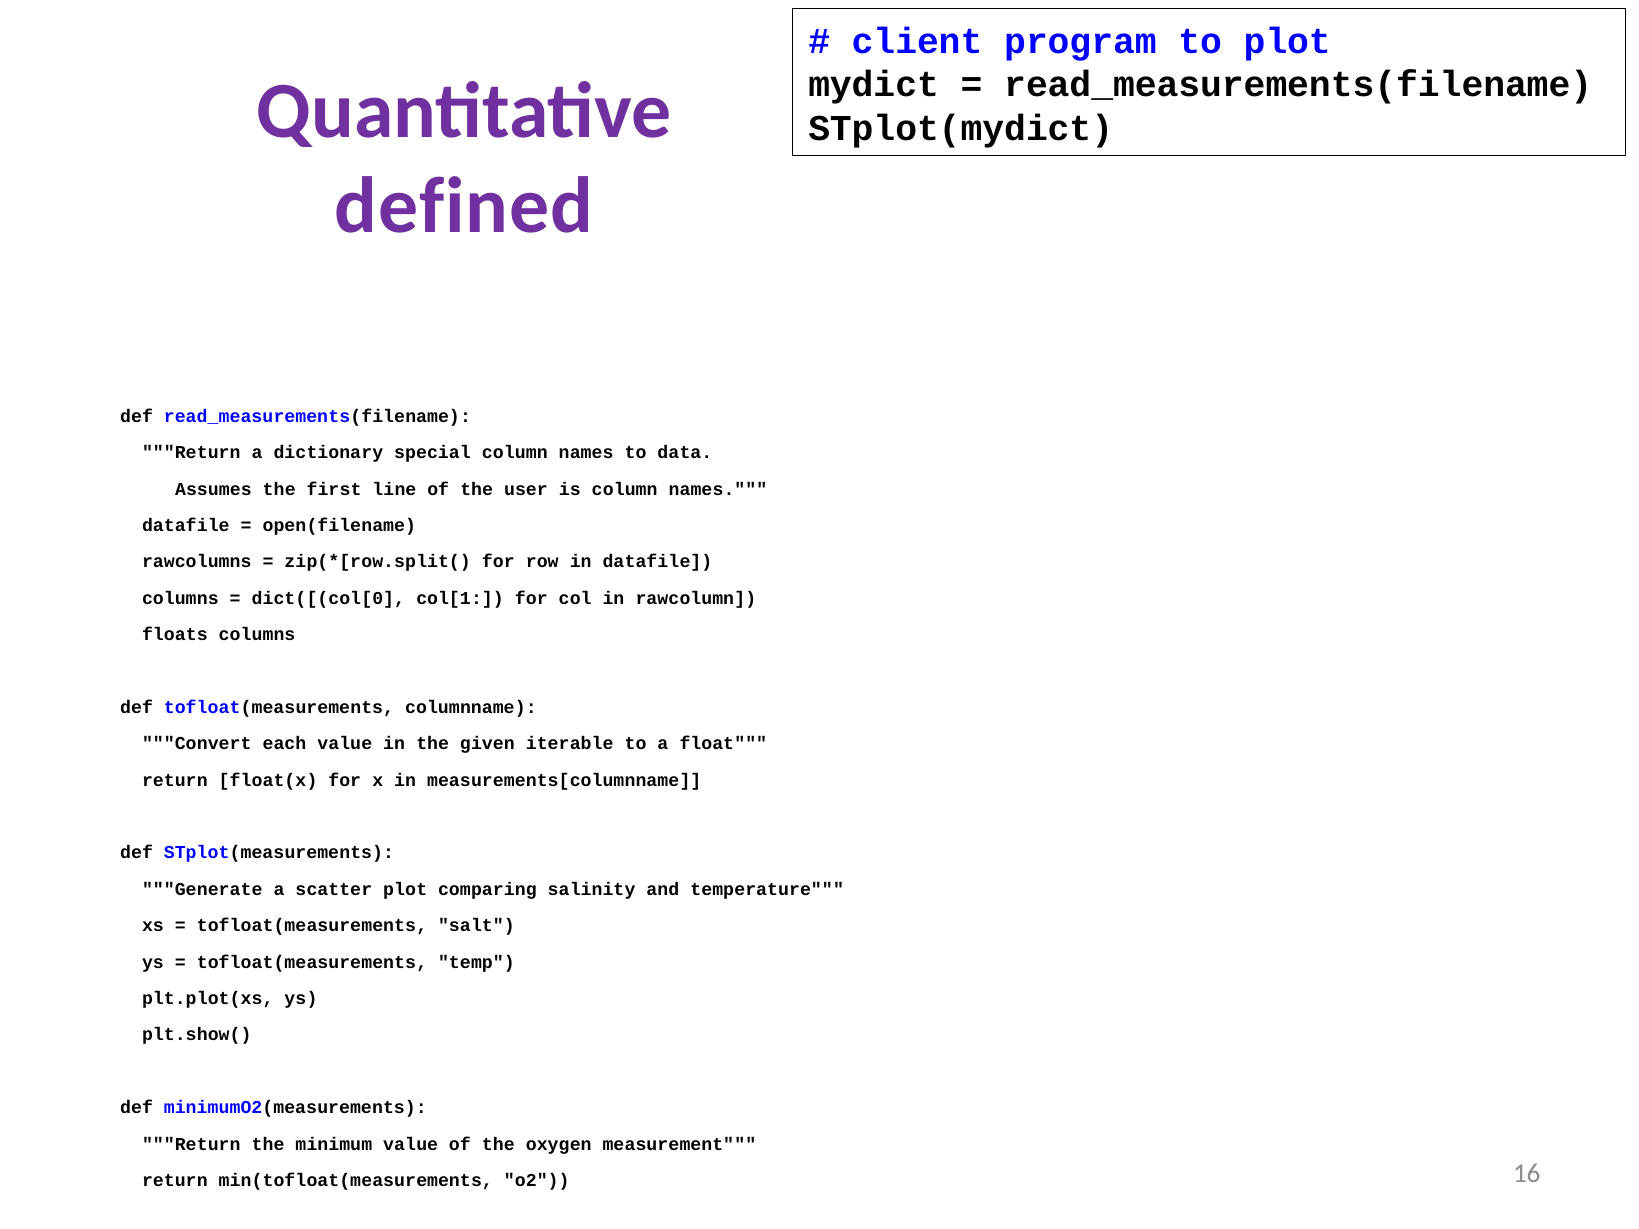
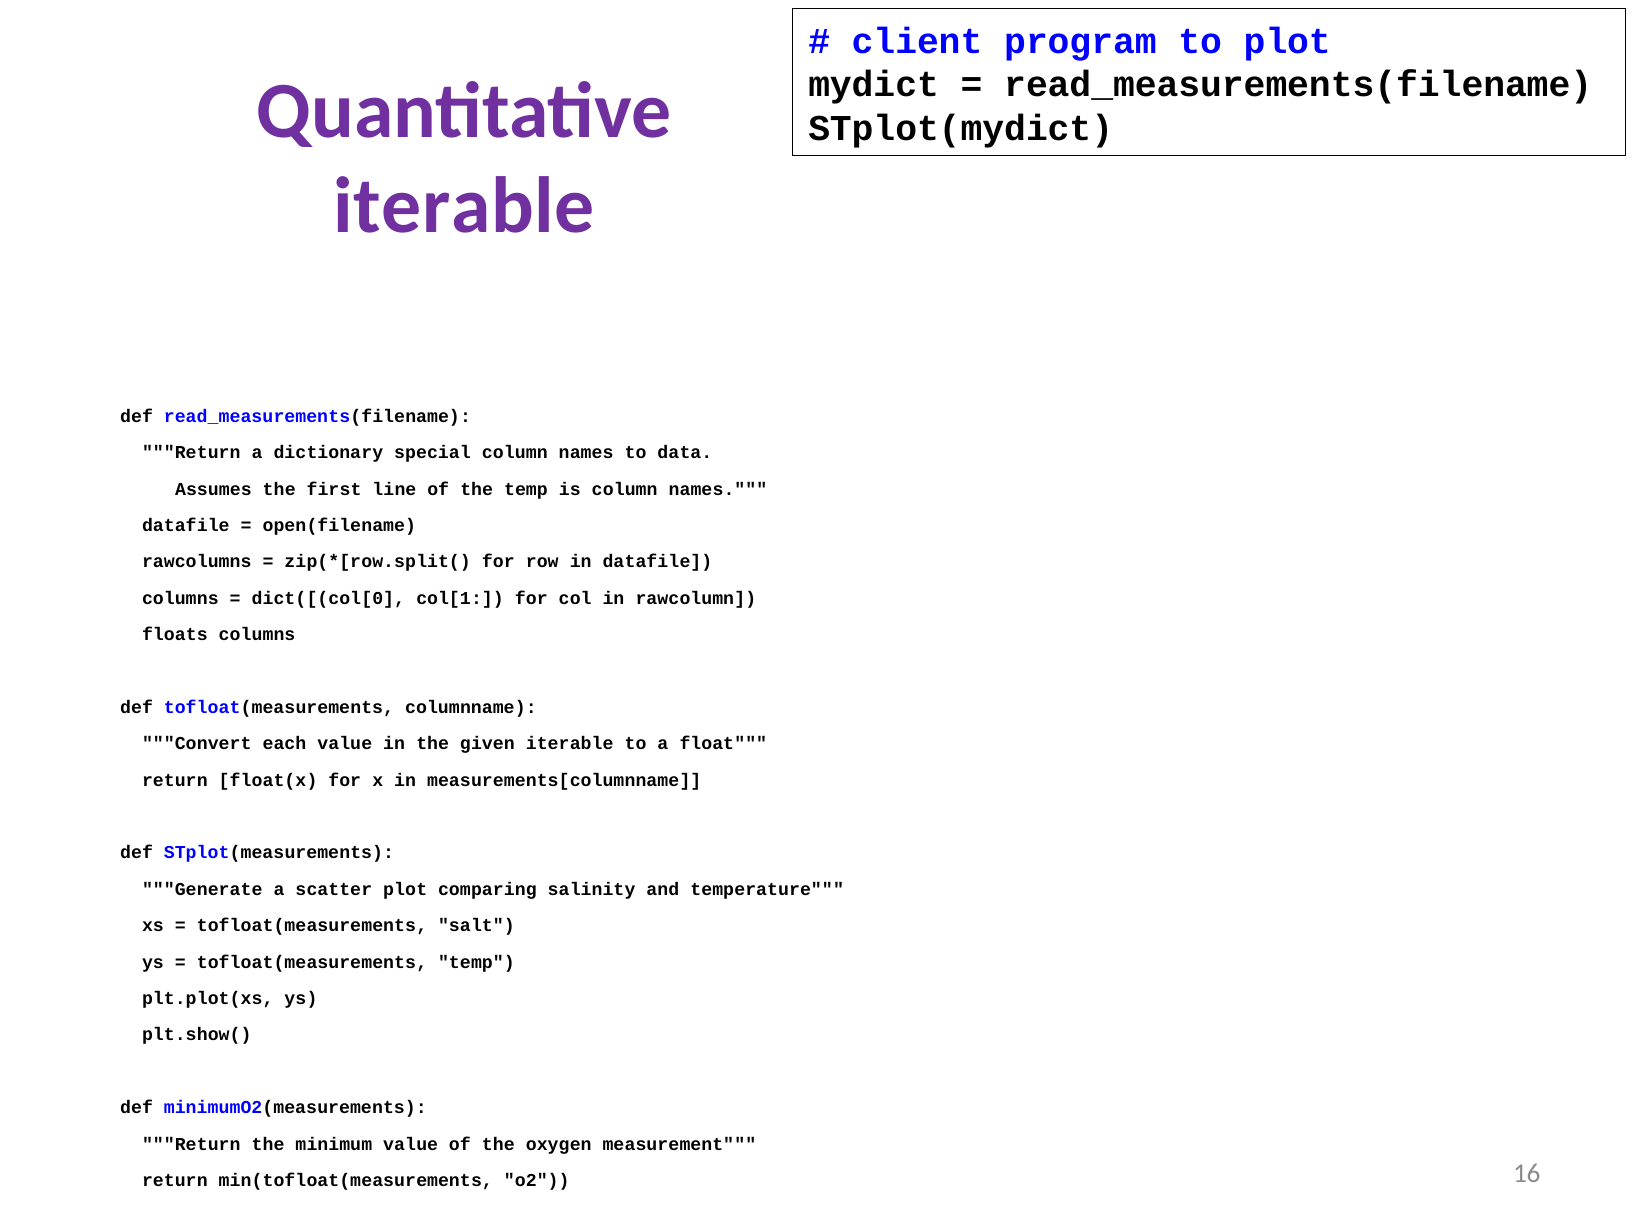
defined: defined -> iterable (464, 206)
the user: user -> temp (526, 489)
